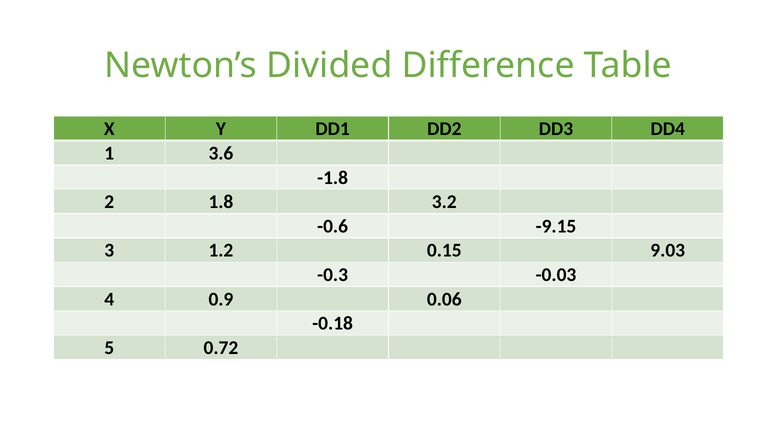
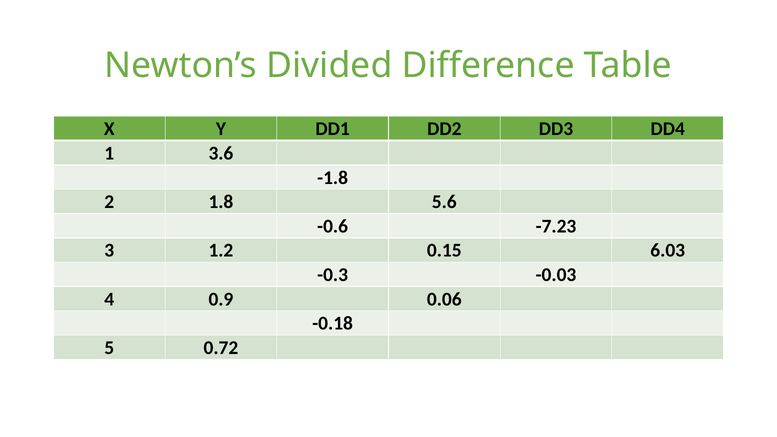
3.2: 3.2 -> 5.6 (444, 202)
-9.15: -9.15 -> -7.23 (556, 226)
9.03: 9.03 -> 6.03 (668, 251)
